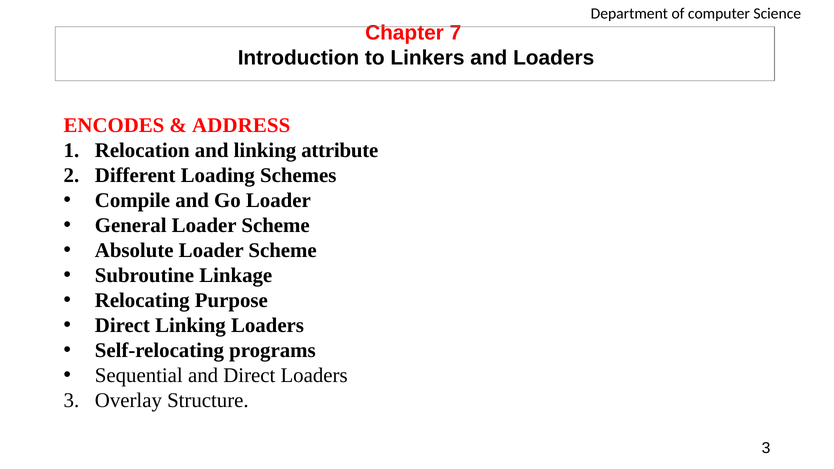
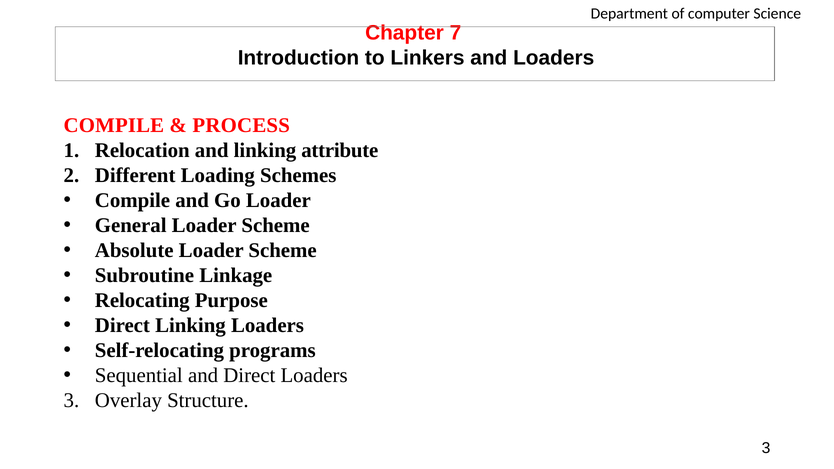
ENCODES: ENCODES -> COMPILE (114, 125)
ADDRESS: ADDRESS -> PROCESS (241, 125)
